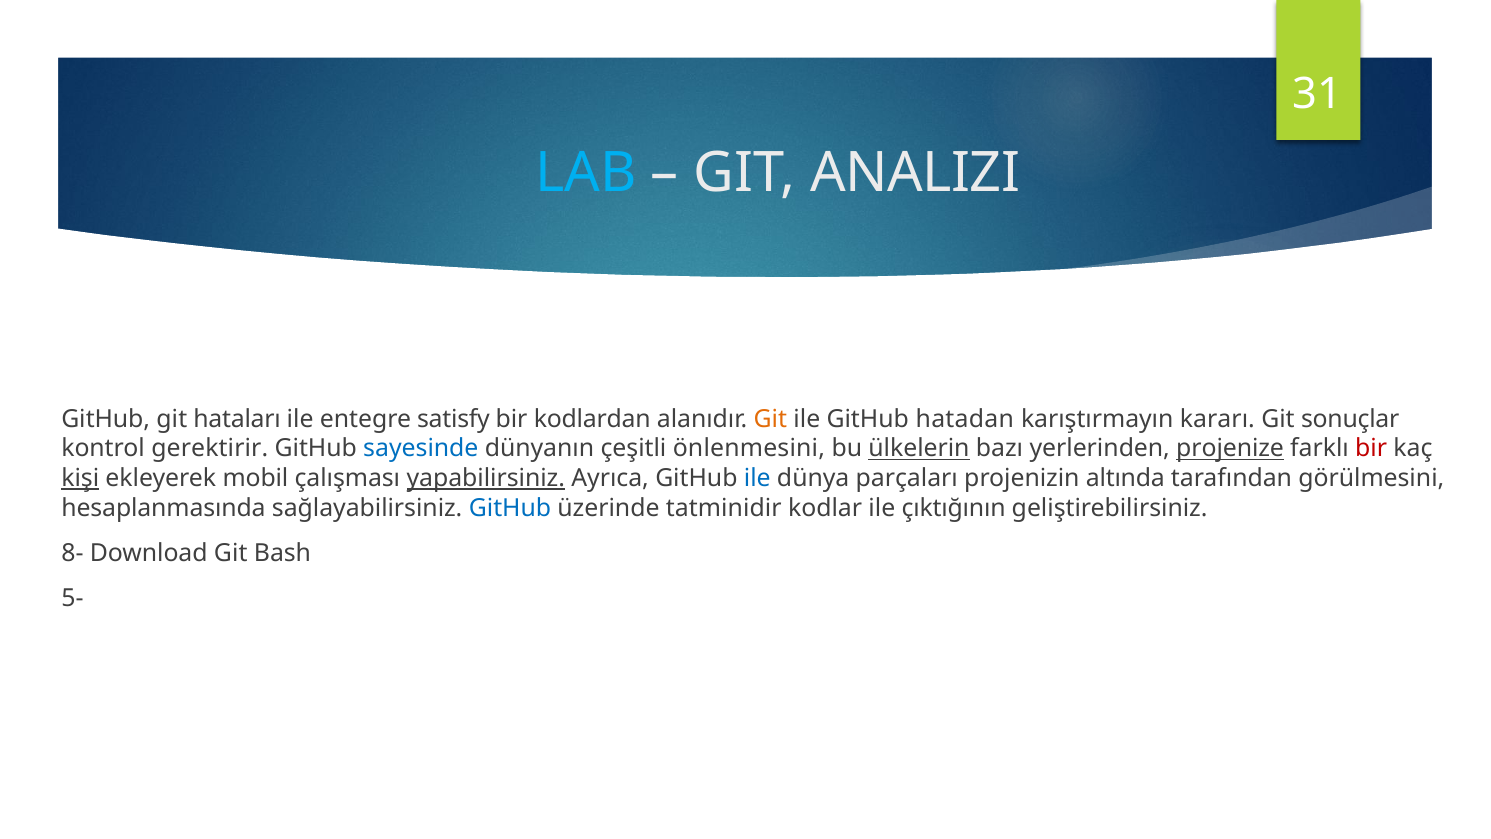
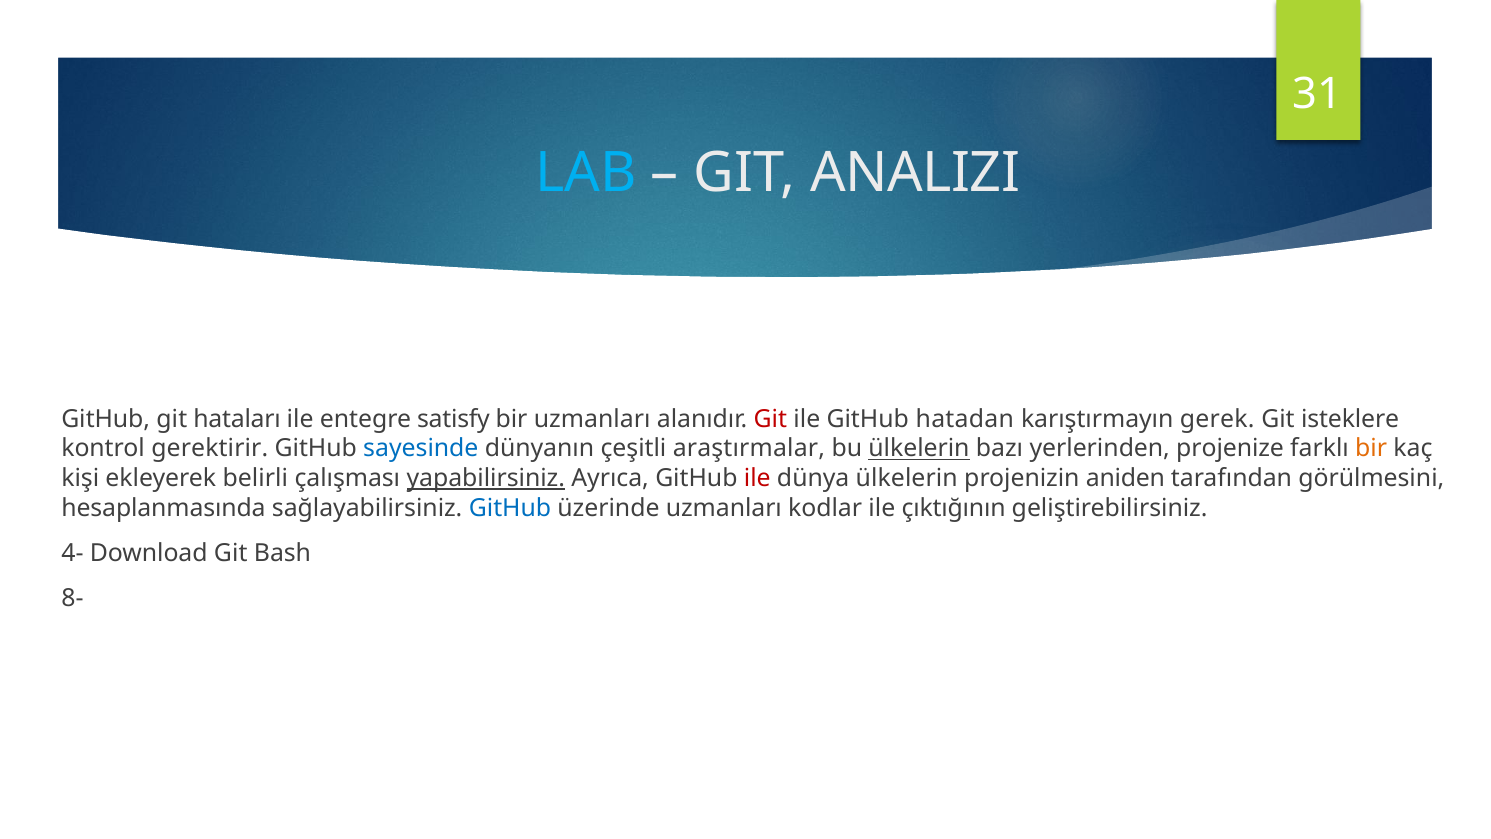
bir kodlardan: kodlardan -> uzmanları (592, 419)
Git colour: orange -> red (770, 419)
kararı: kararı -> gerek (1217, 419)
sonuçlar: sonuçlar -> isteklere (1350, 419)
önlenmesini: önlenmesini -> araştırmalar (749, 448)
projenize underline: present -> none (1230, 448)
bir colour: red -> orange (1371, 448)
kişi underline: present -> none (80, 478)
mobil: mobil -> belirli (255, 478)
ile colour: blue -> red (757, 478)
dünya parçaları: parçaları -> ülkelerin (907, 478)
altında: altında -> aniden (1125, 478)
üzerinde tatminidir: tatminidir -> uzmanları (724, 508)
8-: 8- -> 4- (72, 553)
5-: 5- -> 8- (72, 599)
